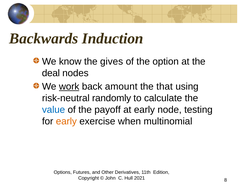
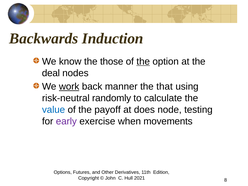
gives: gives -> those (112, 61)
the underline: none -> present (143, 61)
amount: amount -> manner (121, 87)
at early: early -> does (144, 110)
early colour: orange -> purple (66, 121)
multinomial: multinomial -> movements (168, 121)
